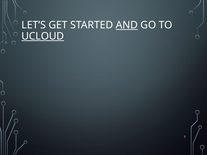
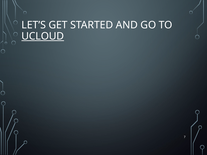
AND underline: present -> none (127, 25)
